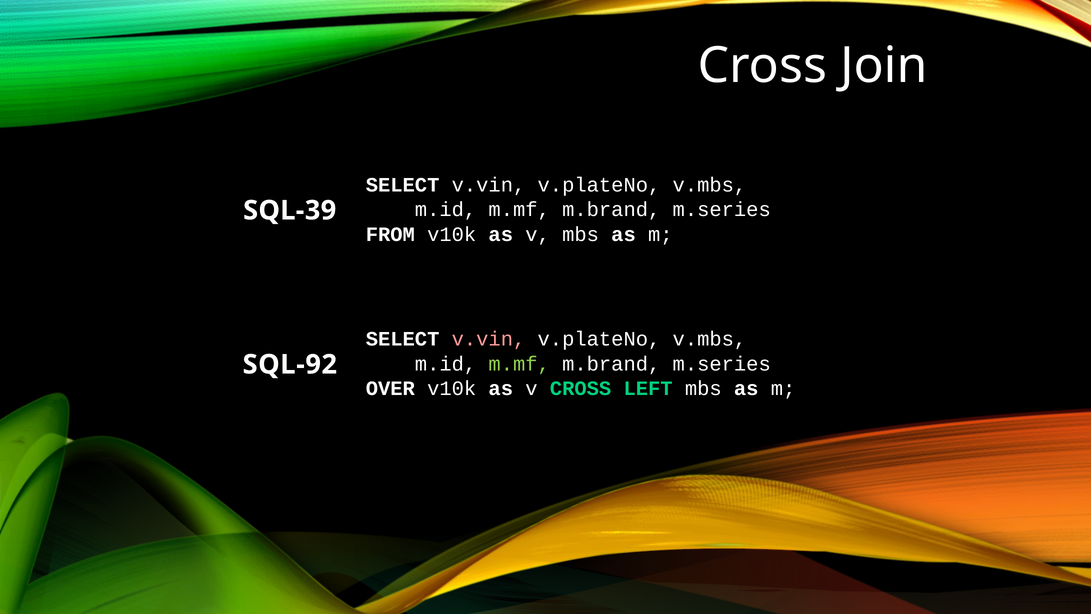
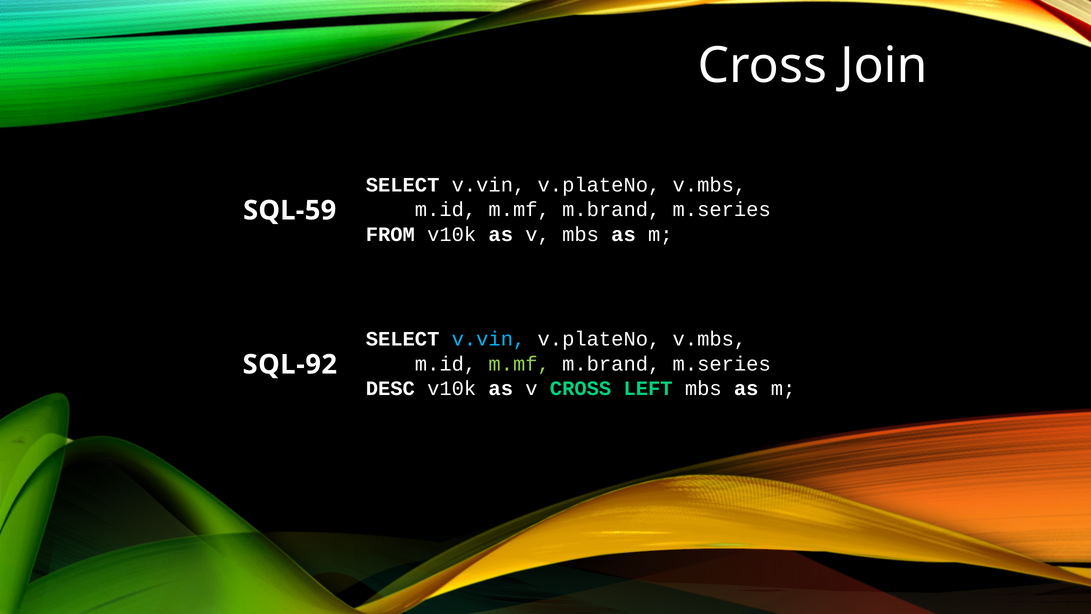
SQL-39: SQL-39 -> SQL-59 (290, 210)
v.vin colour: pink -> light blue (488, 339)
OVER: OVER -> DESC (390, 388)
